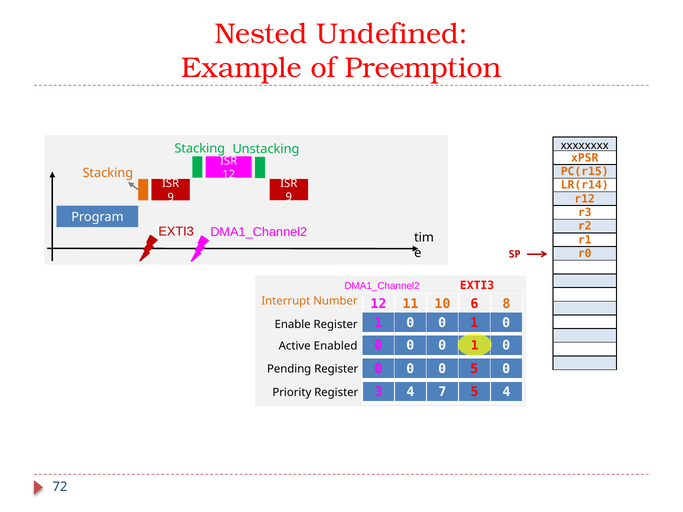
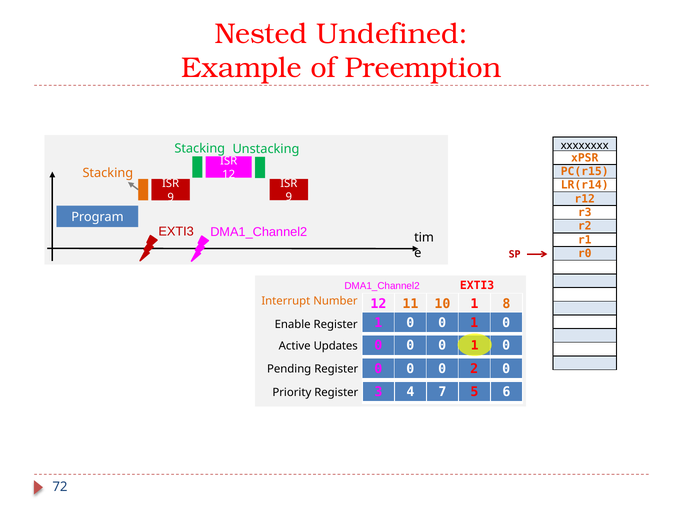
10 6: 6 -> 1 (474, 304)
Enabled: Enabled -> Updates (336, 346)
0 5: 5 -> 2 (474, 369)
5 4: 4 -> 6 (506, 392)
